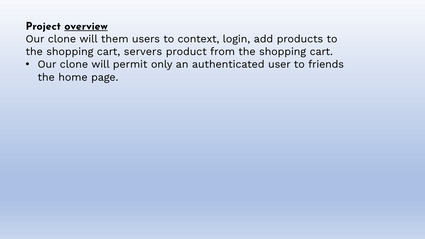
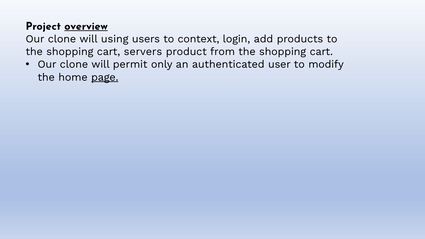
them: them -> using (115, 39)
friends: friends -> modify (326, 64)
page underline: none -> present (105, 77)
